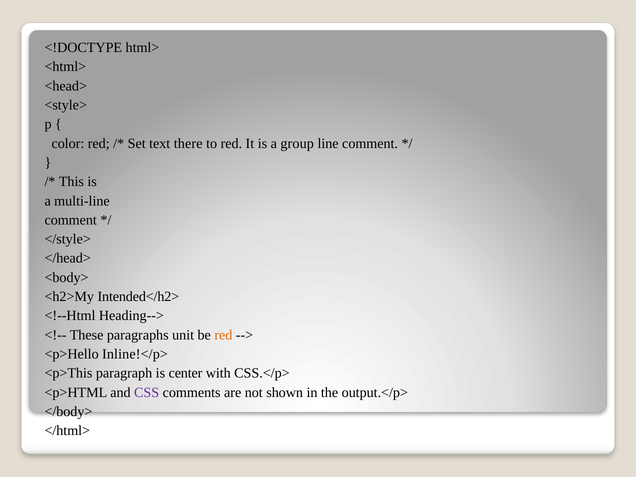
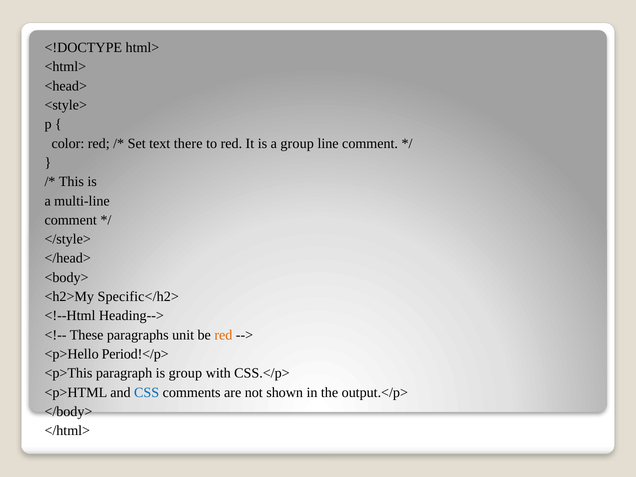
Intended</h2>: Intended</h2> -> Specific</h2> (138, 297)
Inline!</p>: Inline!</p> -> Period!</p> (135, 354)
is center: center -> group (185, 373)
CSS colour: purple -> blue (147, 392)
